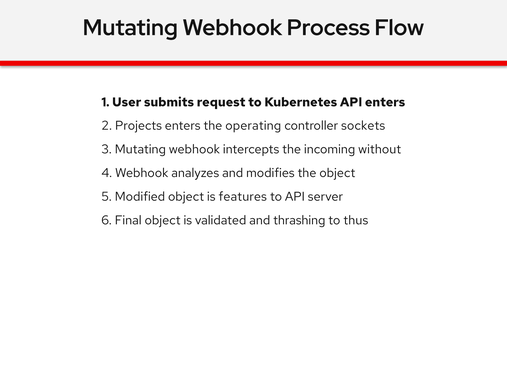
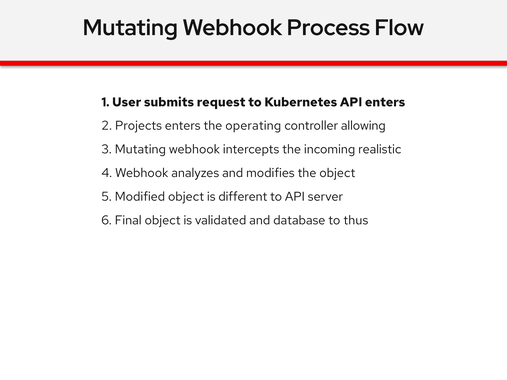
sockets: sockets -> allowing (363, 126)
without: without -> realistic (380, 150)
features: features -> different (243, 197)
thrashing: thrashing -> database (299, 221)
